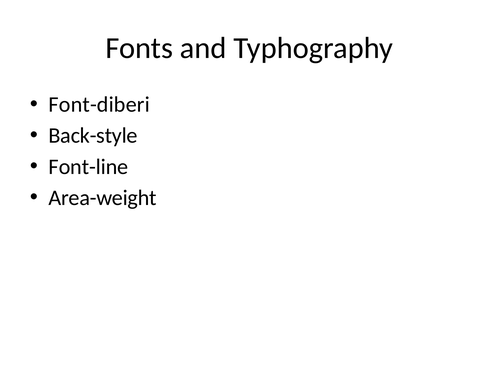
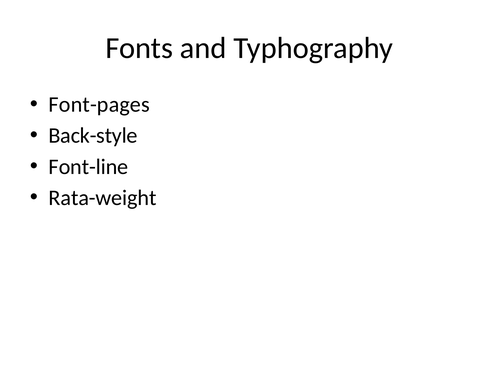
Font-diberi: Font-diberi -> Font-pages (99, 105)
Area-weight: Area-weight -> Rata-weight (103, 198)
